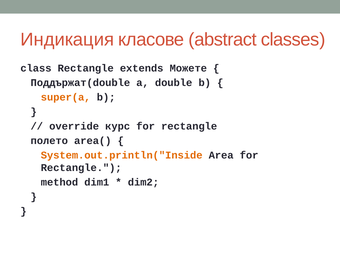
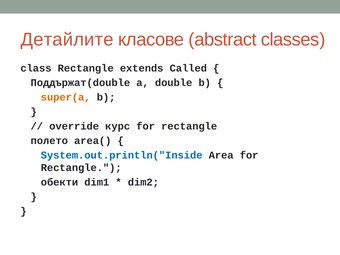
Индикация: Индикация -> Детайлите (67, 40)
Можете: Можете -> Called (188, 68)
System.out.println("Inside colour: orange -> blue (122, 155)
method: method -> обекти (59, 182)
